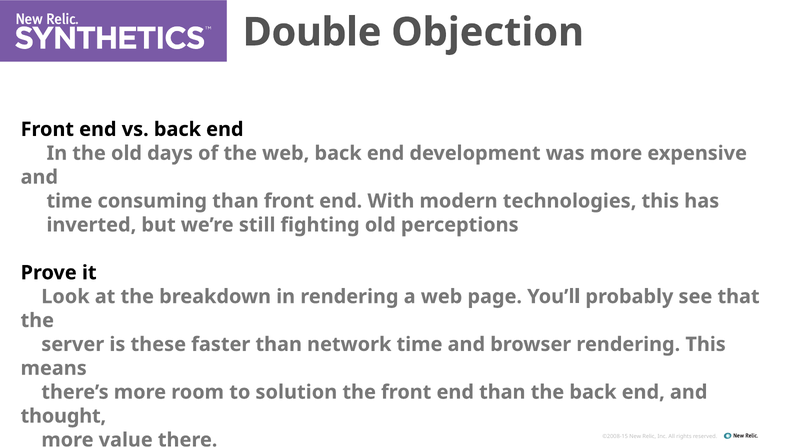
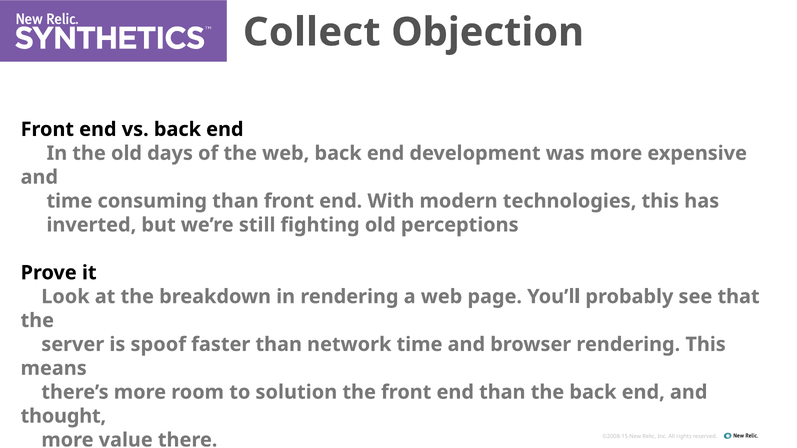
Double: Double -> Collect (312, 32)
these: these -> spoof (158, 345)
